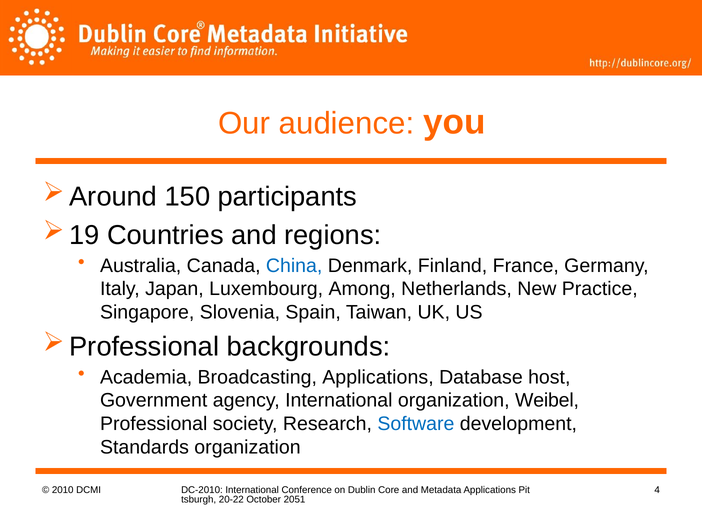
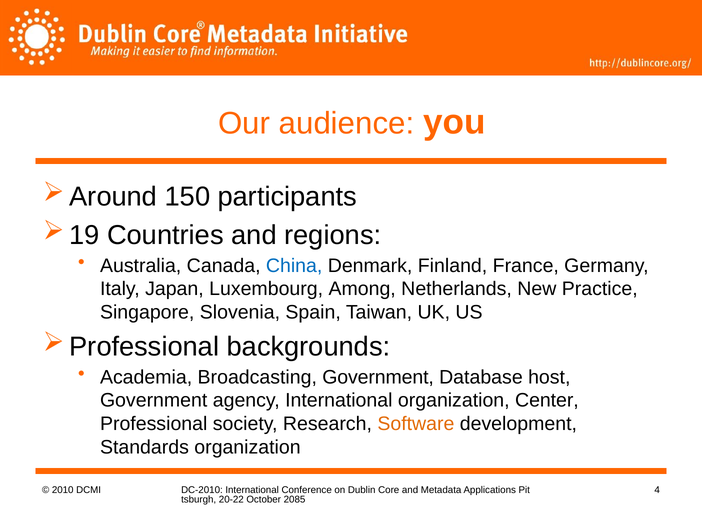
Broadcasting Applications: Applications -> Government (378, 377)
Weibel: Weibel -> Center (547, 400)
Software colour: blue -> orange (416, 424)
2051: 2051 -> 2085 (295, 499)
